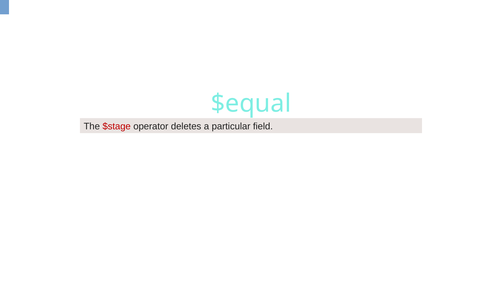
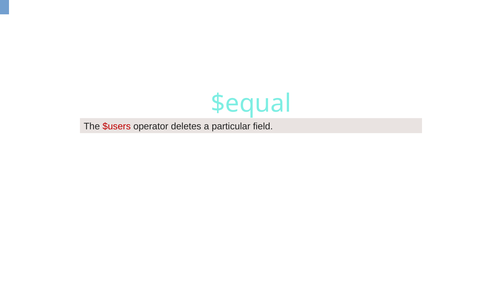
$stage: $stage -> $users (117, 126)
